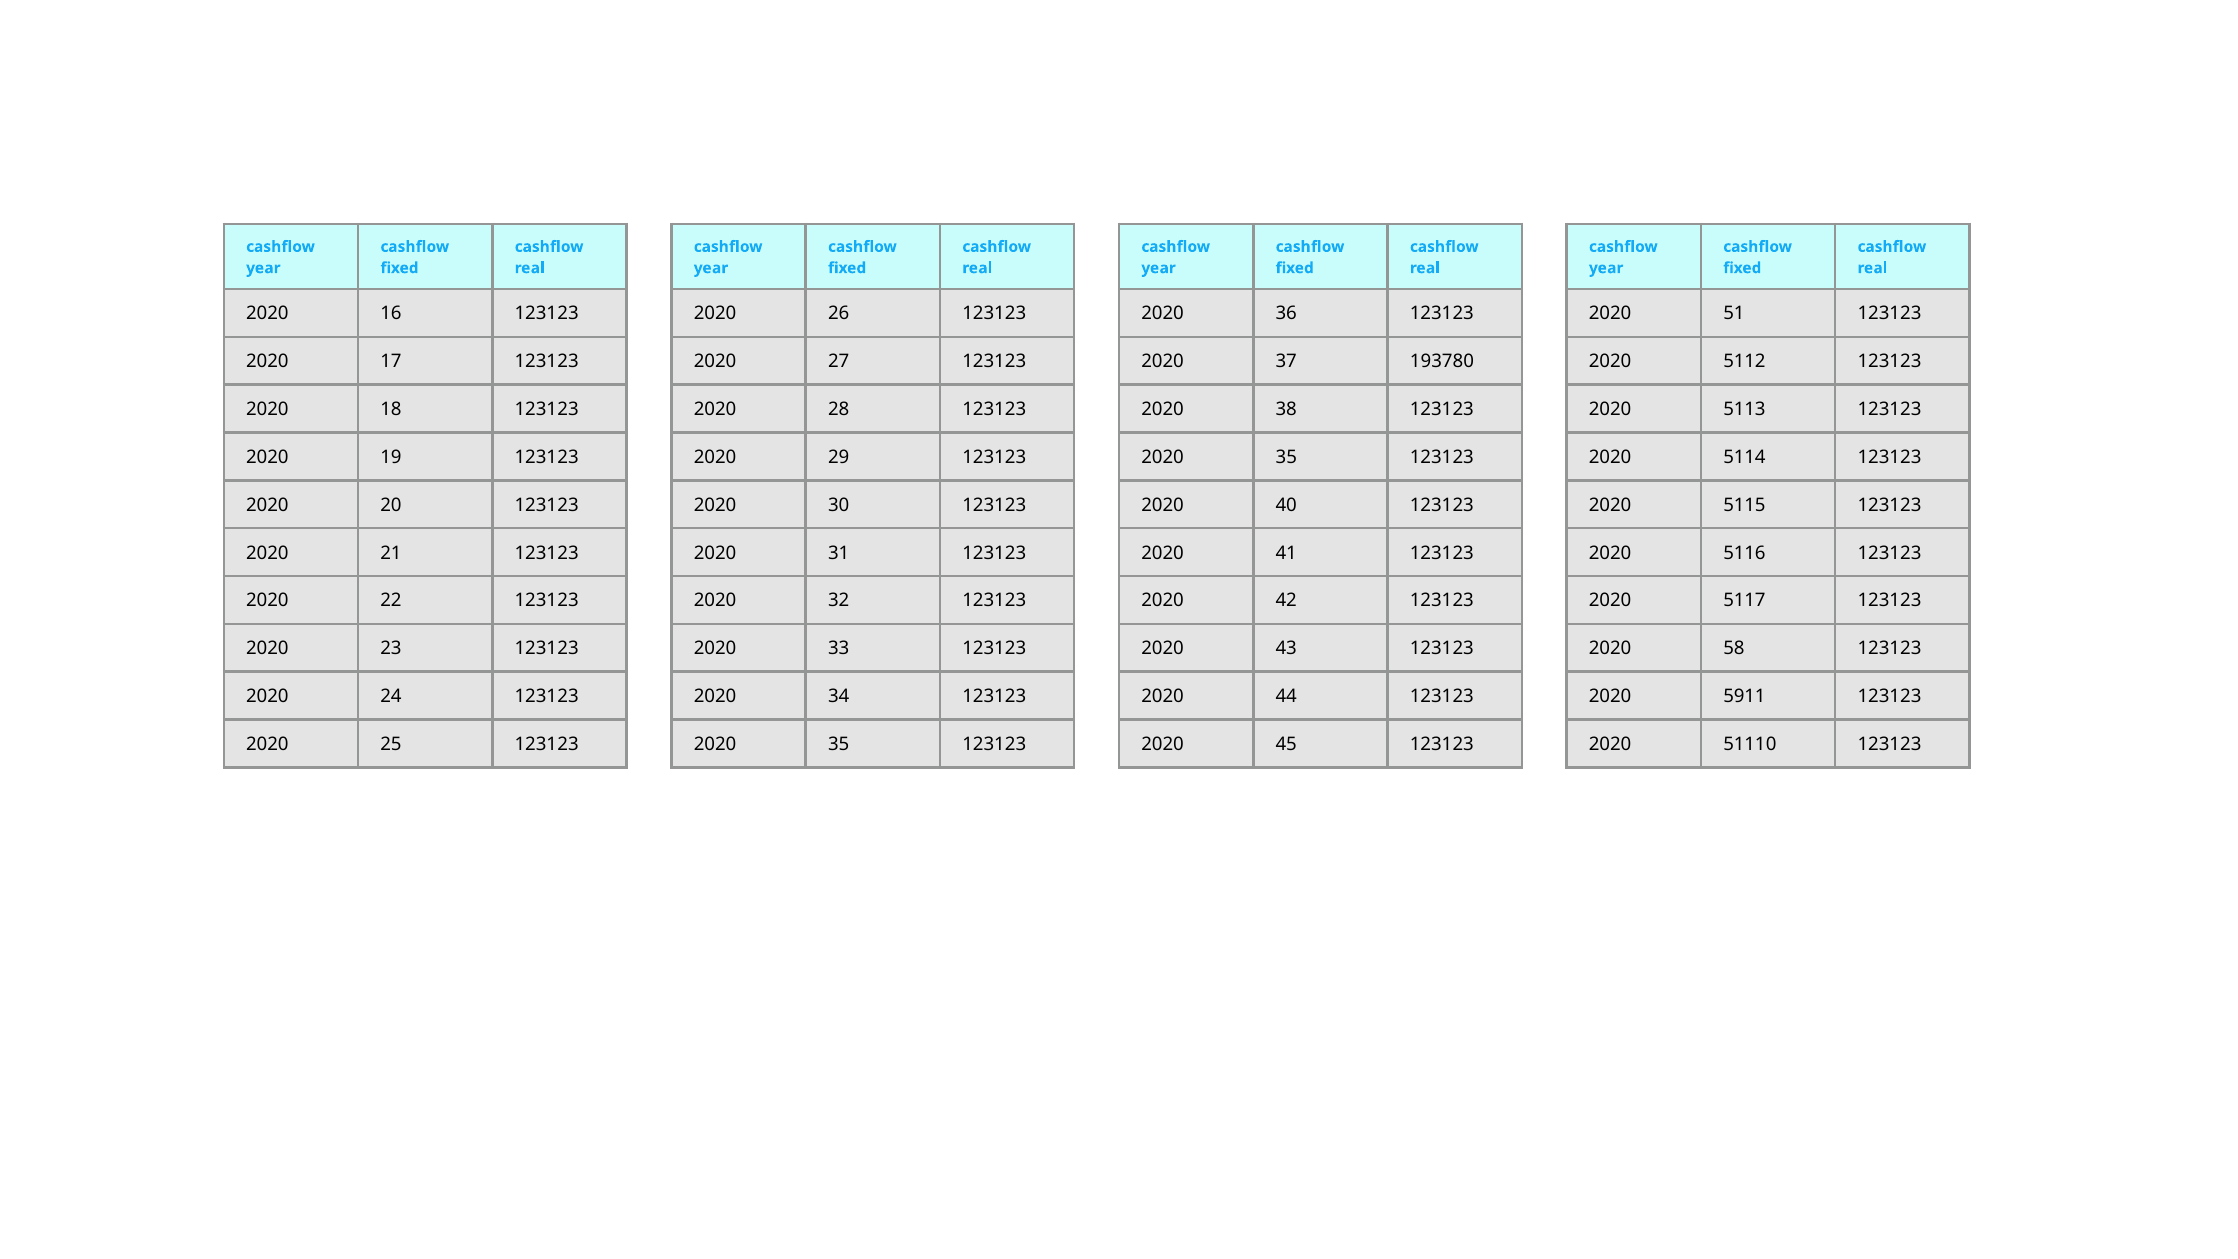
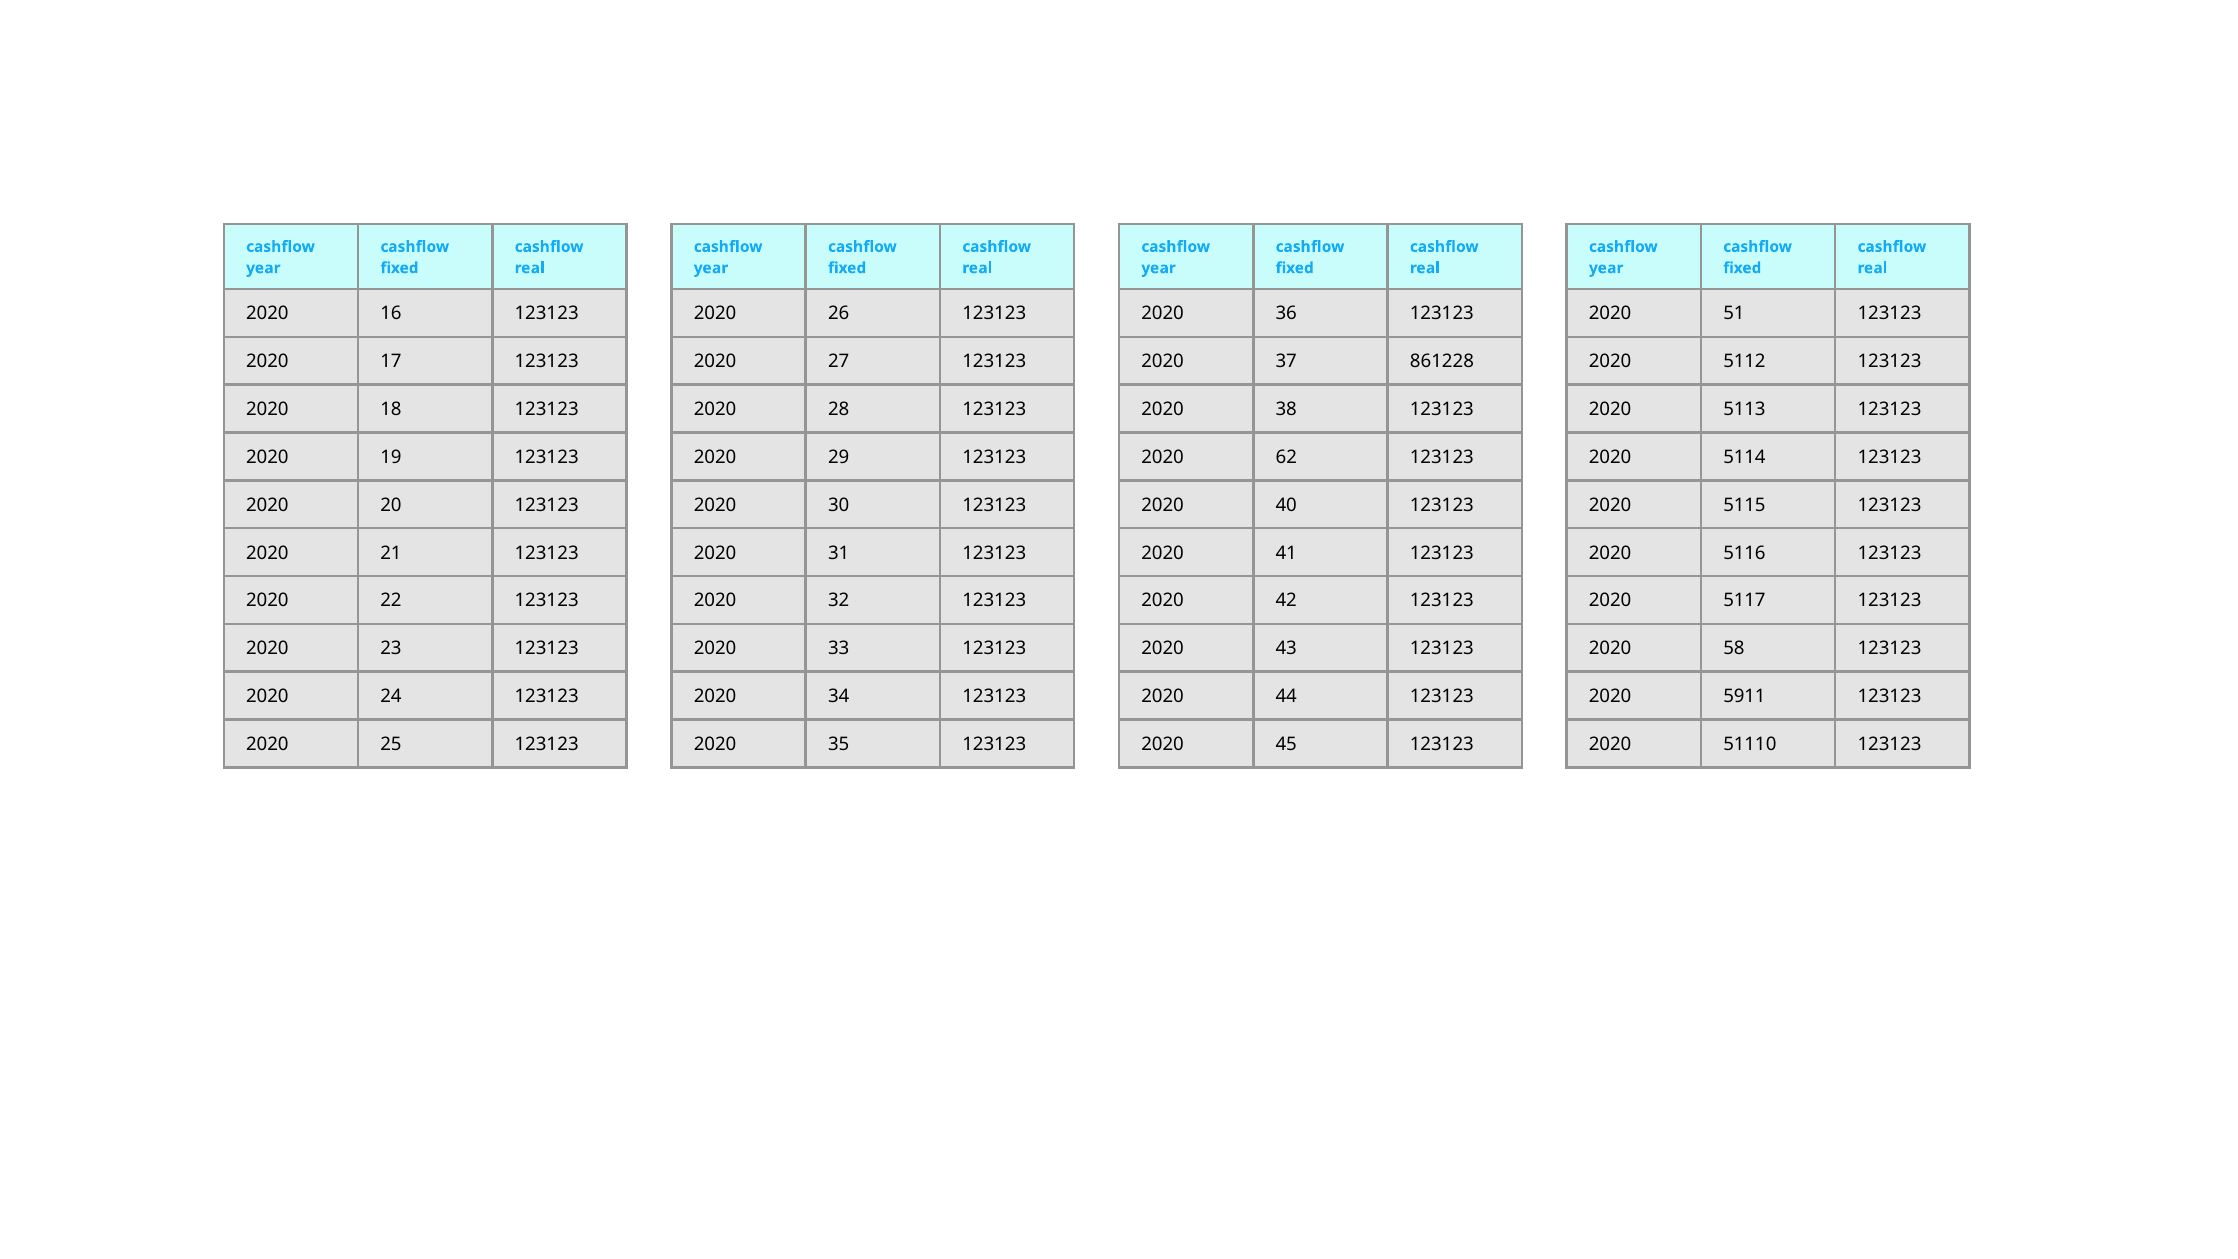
193780: 193780 -> 861228 (1442, 362)
35: 35 -> 62 (1286, 457)
